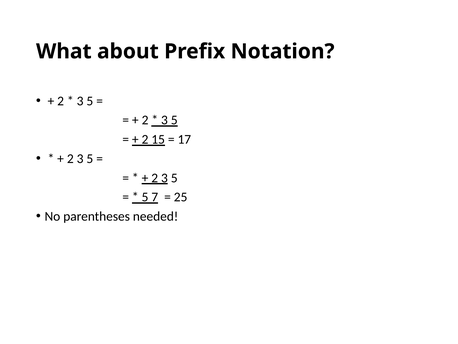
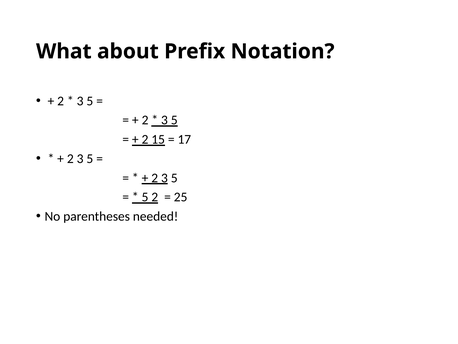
5 7: 7 -> 2 (155, 197)
